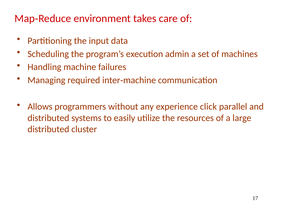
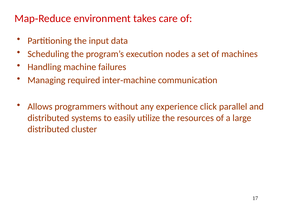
admin: admin -> nodes (177, 54)
